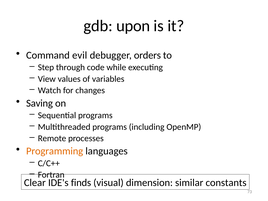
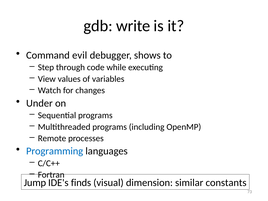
upon: upon -> write (133, 26)
orders: orders -> shows (147, 55)
Saving: Saving -> Under (39, 103)
Programming colour: orange -> blue (55, 151)
Clear: Clear -> Jump (35, 183)
